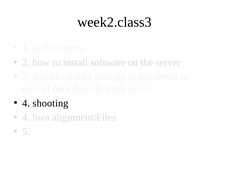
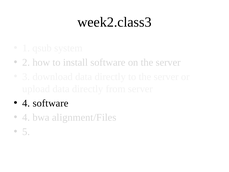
4 shooting: shooting -> software (51, 103)
